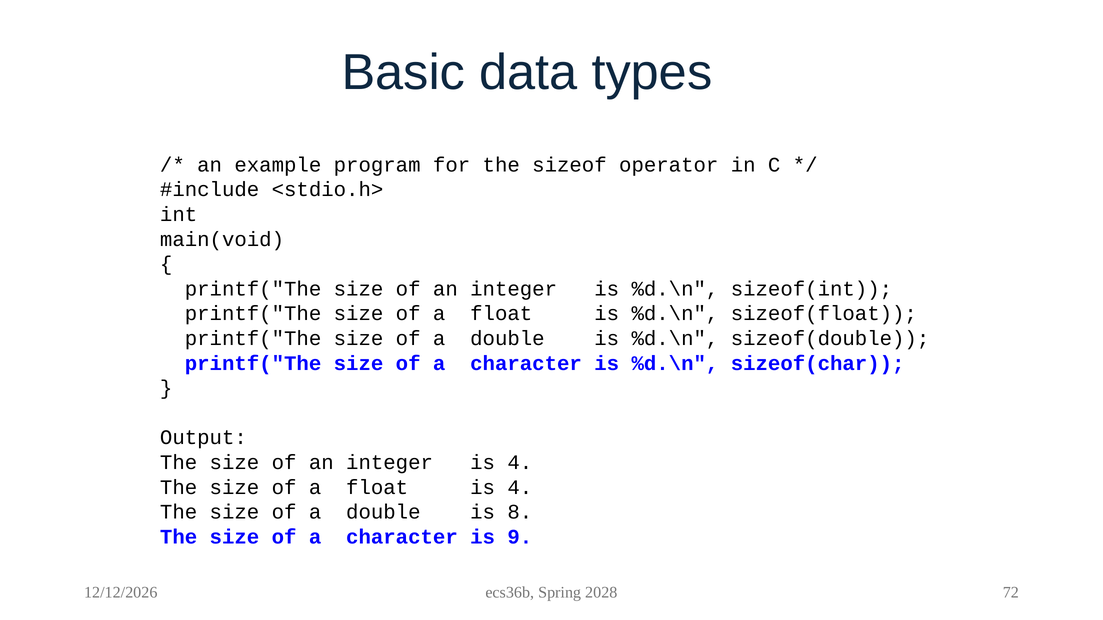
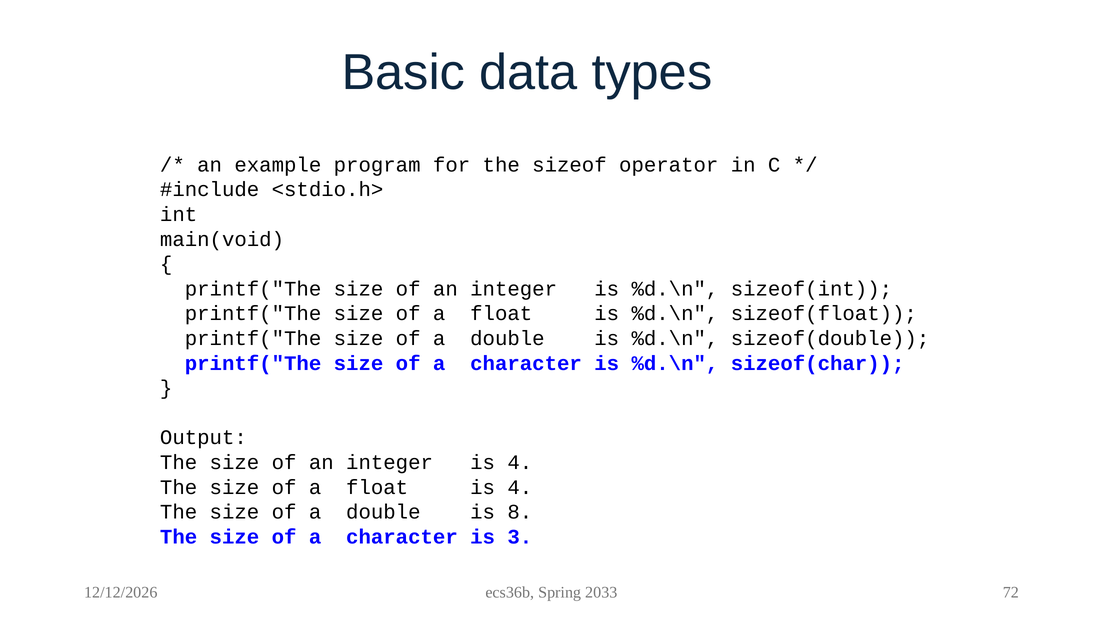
9: 9 -> 3 (520, 537)
2028: 2028 -> 2033 (601, 593)
